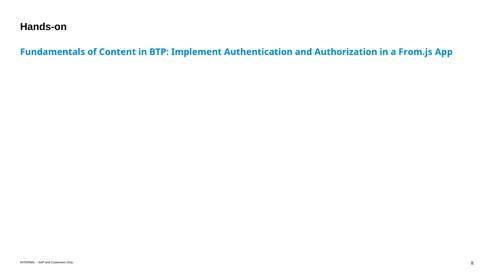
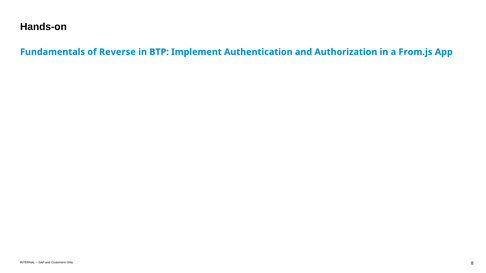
Content: Content -> Reverse (117, 52)
